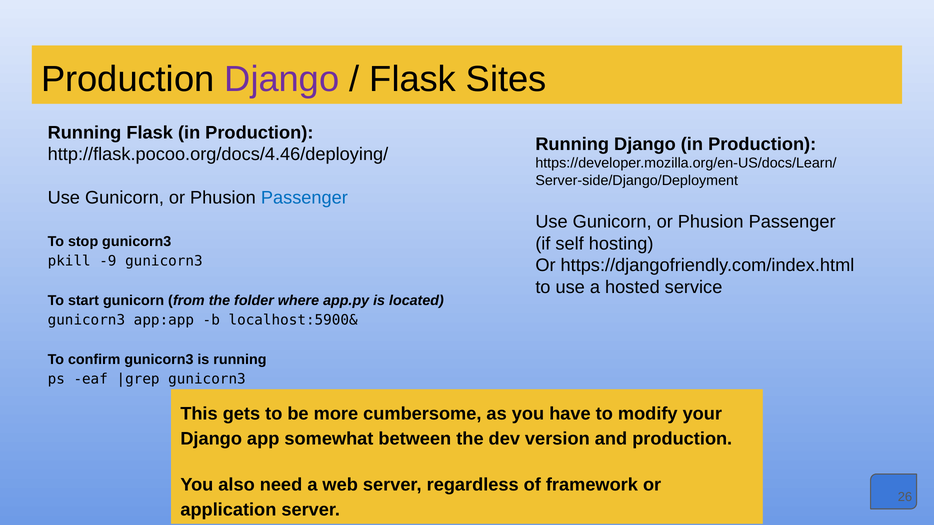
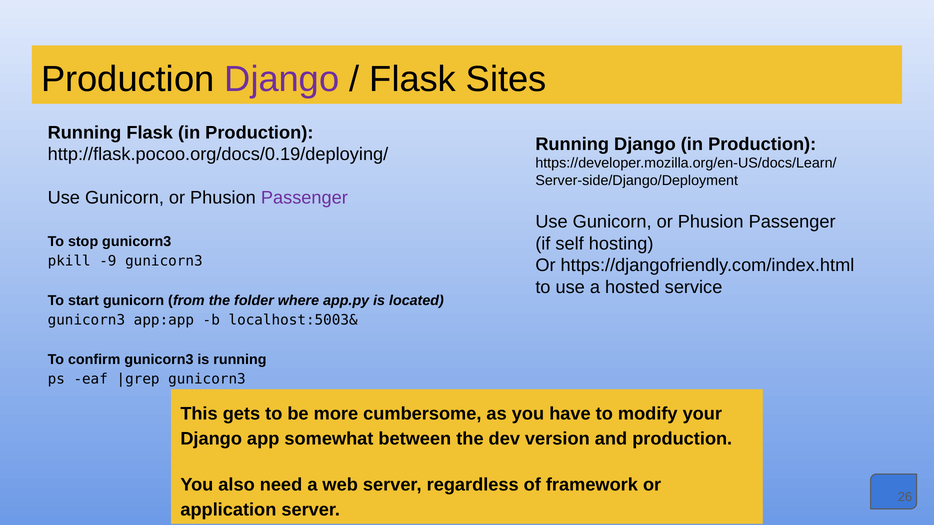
http://flask.pocoo.org/docs/4.46/deploying/: http://flask.pocoo.org/docs/4.46/deploying/ -> http://flask.pocoo.org/docs/0.19/deploying/ (218, 154)
Passenger colour: blue -> purple (304, 198)
localhost:5900&: localhost:5900& -> localhost:5003& (293, 320)
